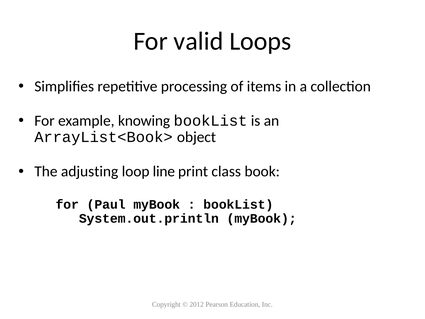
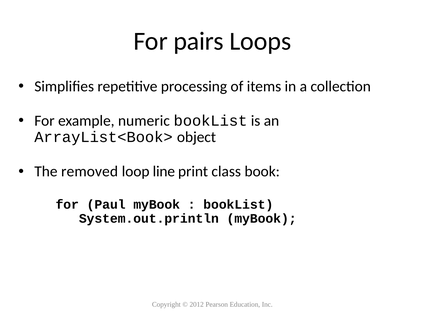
valid: valid -> pairs (199, 41)
knowing: knowing -> numeric (144, 121)
adjusting: adjusting -> removed (90, 171)
